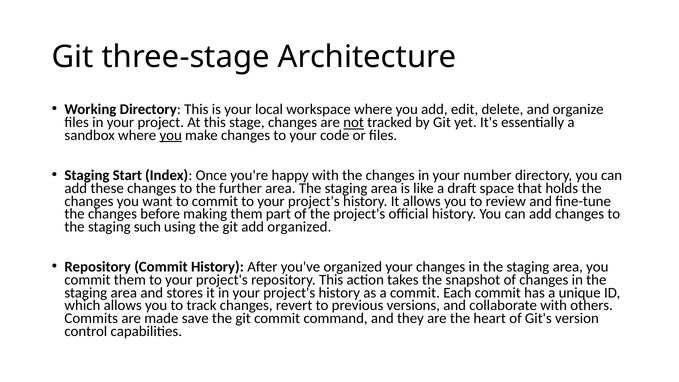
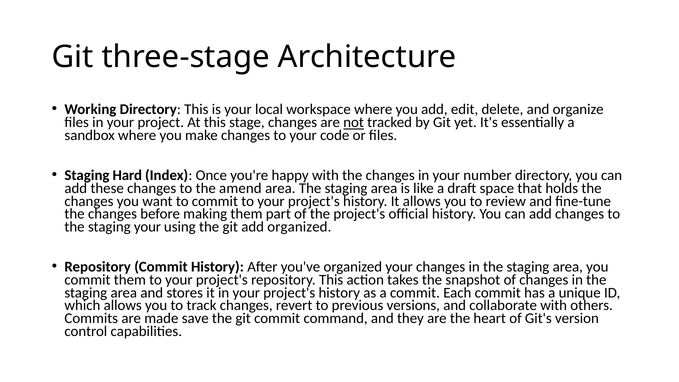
you underline: present -> none (171, 135)
Start: Start -> Hard (127, 175)
further: further -> amend (240, 188)
staging such: such -> your (147, 227)
